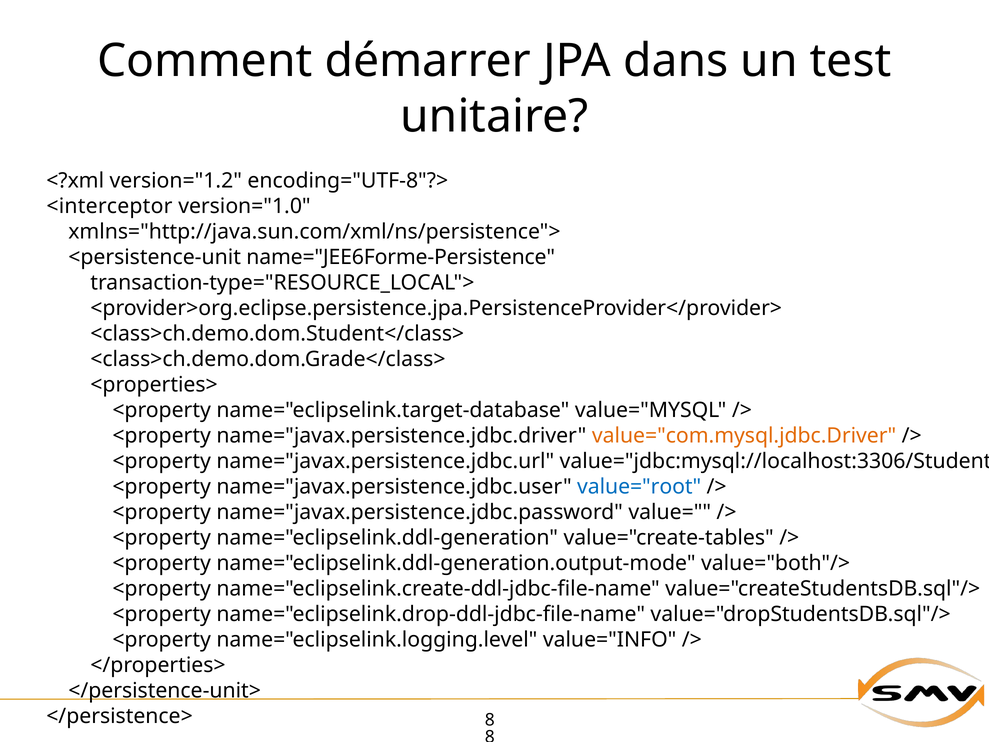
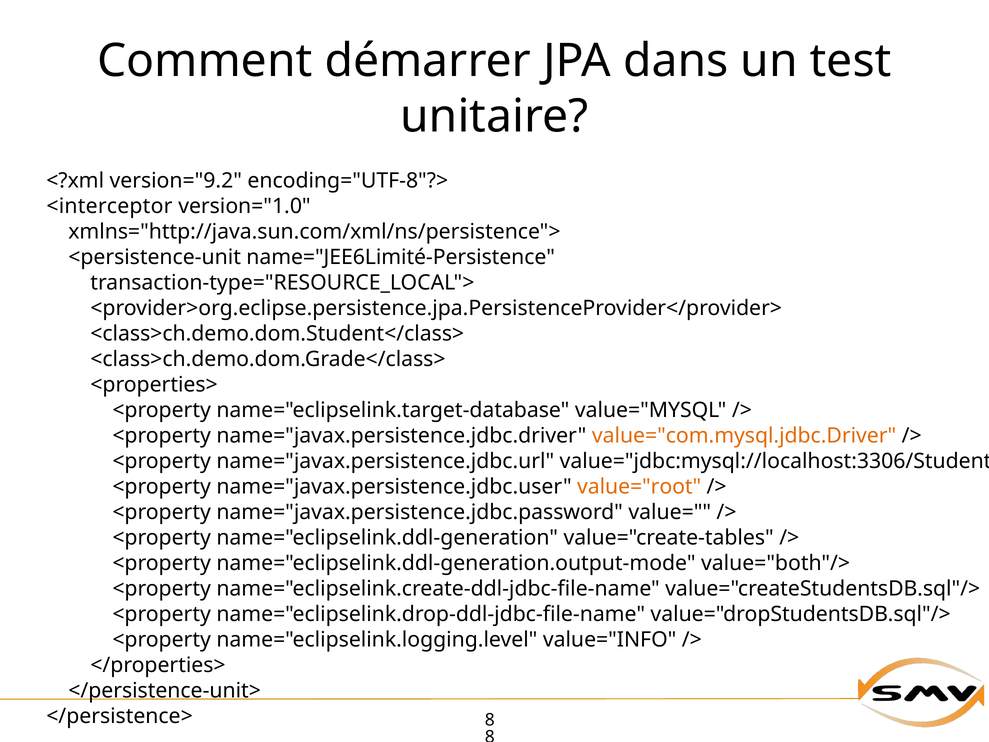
version="1.2: version="1.2 -> version="9.2 (176, 181)
name="JEE6Forme-Persistence: name="JEE6Forme-Persistence -> name="JEE6Limité-Persistence (401, 257)
value="root colour: blue -> orange (639, 486)
